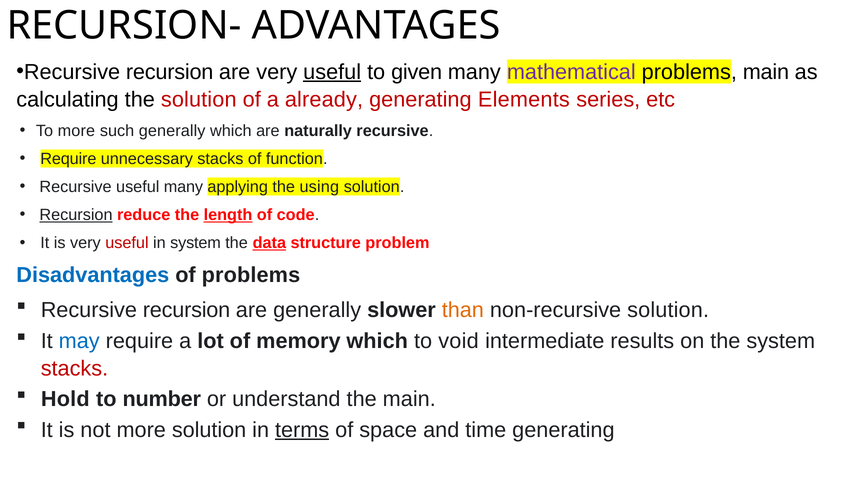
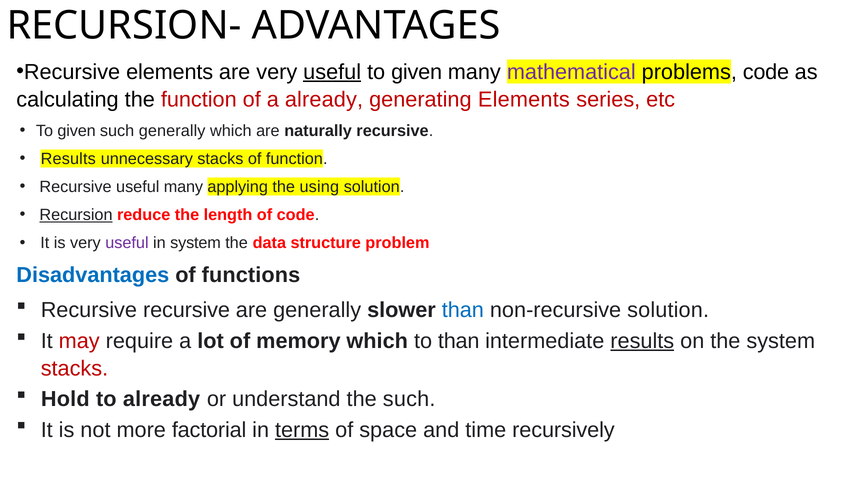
recursion: recursion -> elements (170, 72)
problems main: main -> code (766, 72)
the solution: solution -> function (199, 100)
more: more -> given (77, 131)
Require: Require -> Results (68, 159)
length underline: present -> none (228, 215)
useful colour: red -> purple (127, 243)
data underline: present -> none (269, 243)
of problems: problems -> functions (251, 275)
recursion: recursion -> recursive (186, 310)
than colour: orange -> blue (463, 310)
may colour: blue -> red (79, 341)
to void: void -> than (459, 341)
results underline: none -> present (642, 341)
to number: number -> already (162, 399)
the main: main -> such (409, 399)
more solution: solution -> factorial (209, 430)
time generating: generating -> recursively (563, 430)
